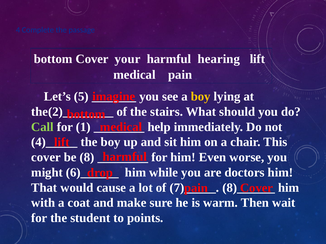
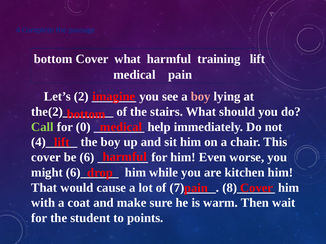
Cover your: your -> what (128, 59)
hearing: hearing -> training (219, 59)
5: 5 -> 2 (81, 97)
boy colour: yellow -> pink (201, 97)
1: 1 -> 0 (83, 127)
8: 8 -> 6 (87, 158)
doctors: doctors -> kitchen (245, 173)
